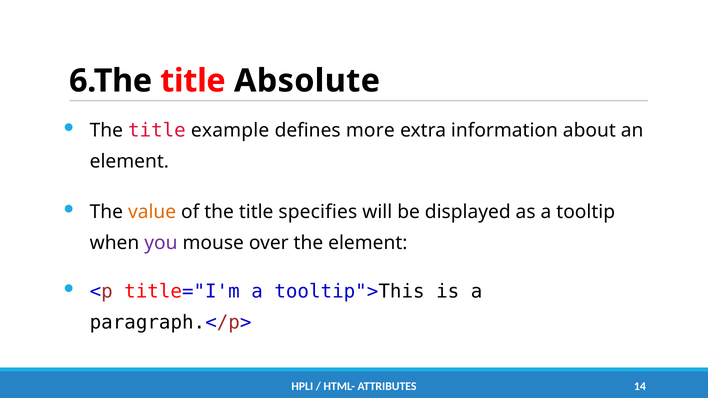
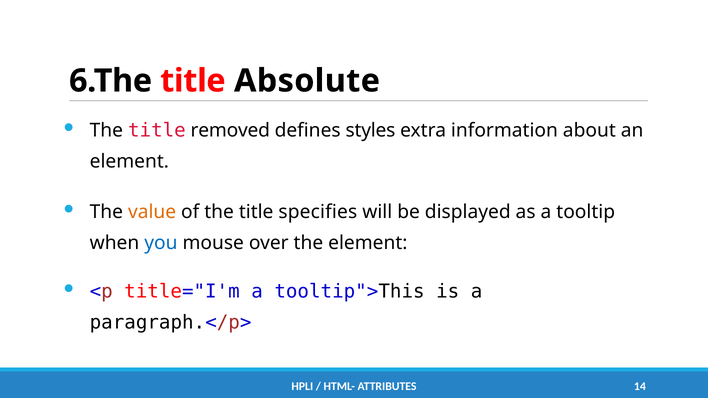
example: example -> removed (230, 131)
more: more -> styles (370, 131)
you colour: purple -> blue (161, 243)
